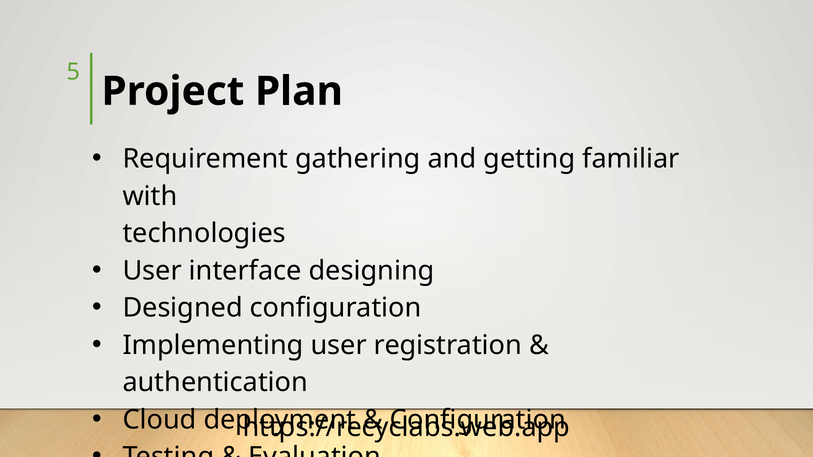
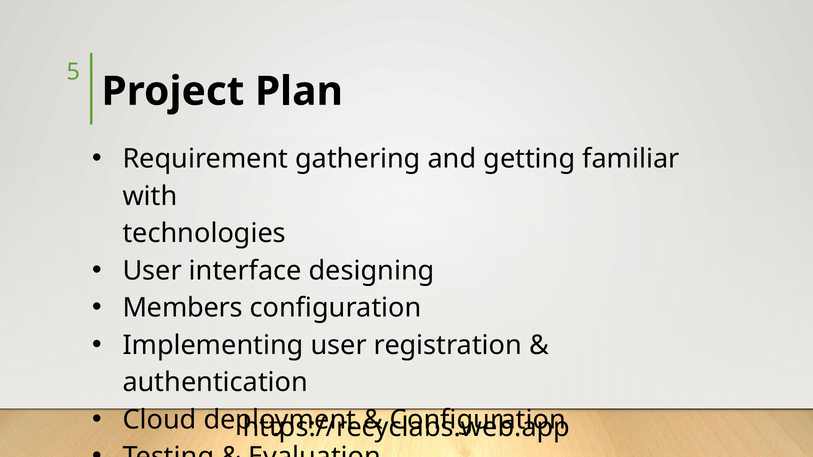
Designed: Designed -> Members (183, 308)
